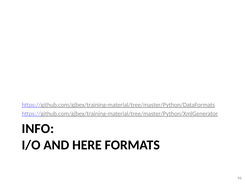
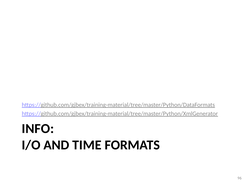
HERE: HERE -> TIME (87, 145)
